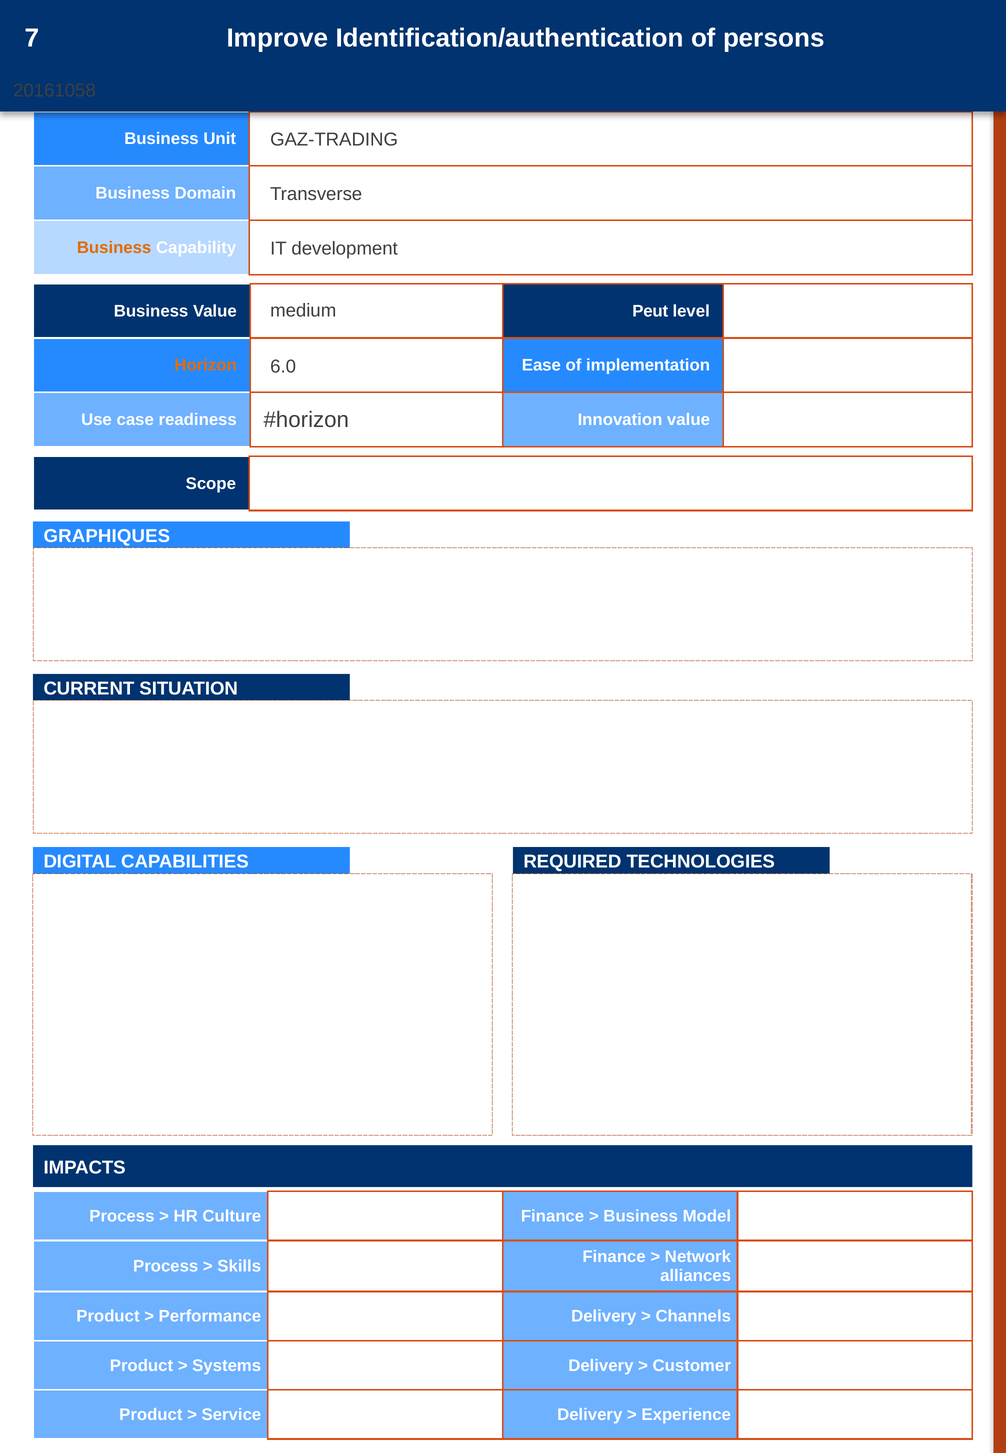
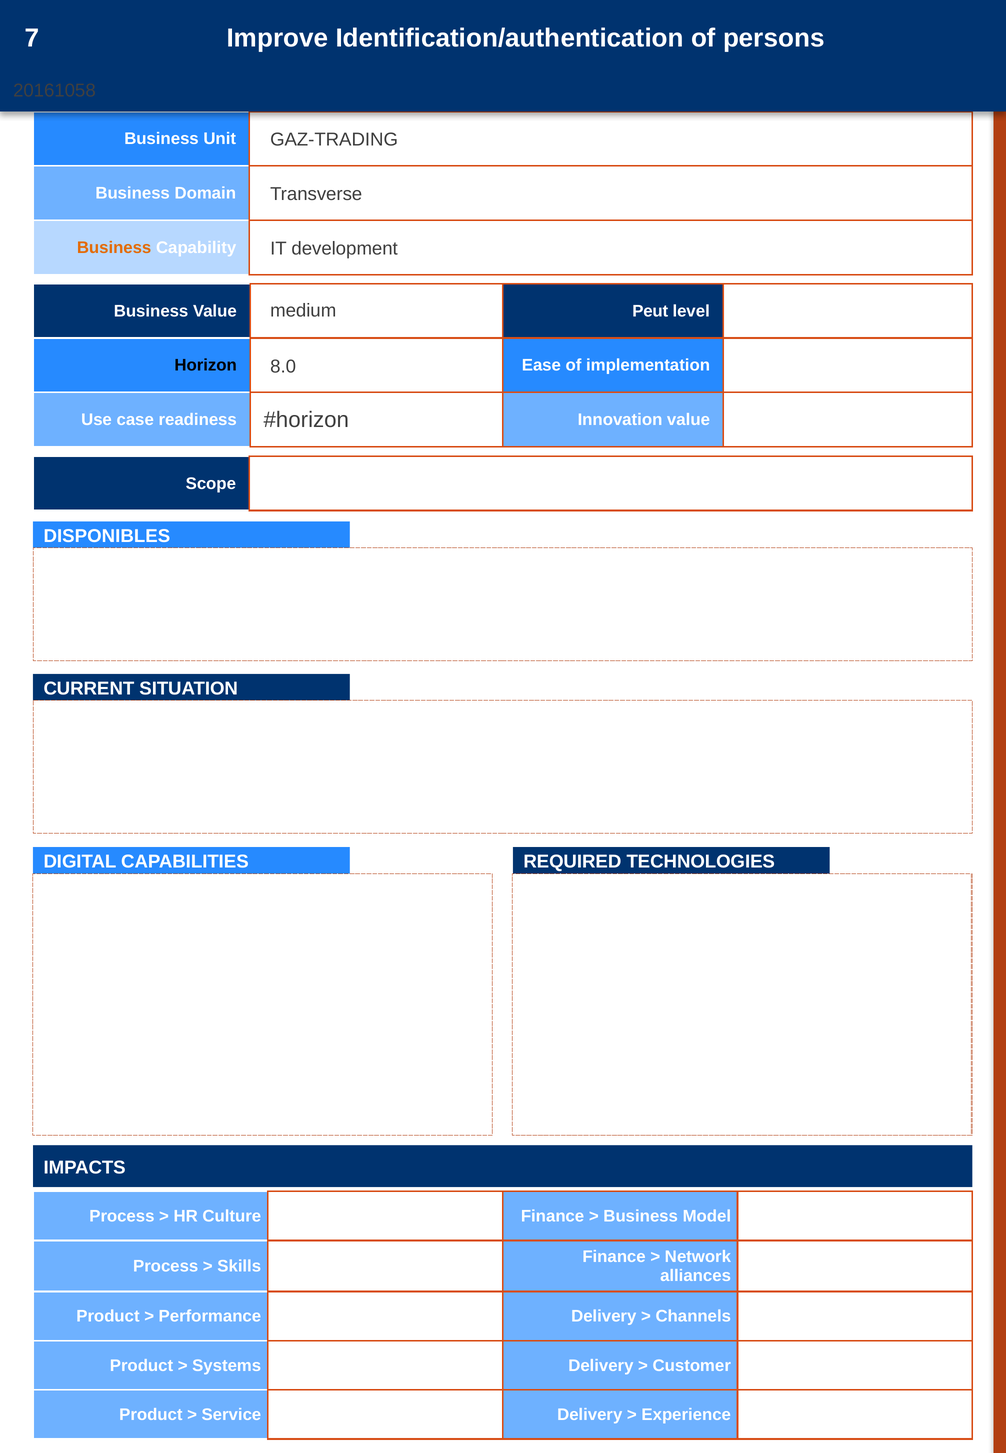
Horizon colour: orange -> black (206, 365)
6.0: 6.0 -> 8.0 (283, 367)
GRAPHIQUES: GRAPHIQUES -> DISPONIBLES (107, 536)
